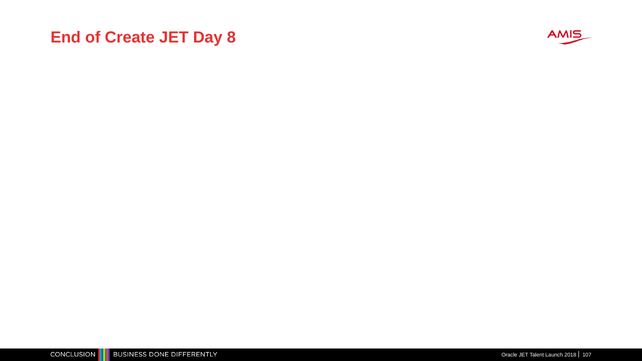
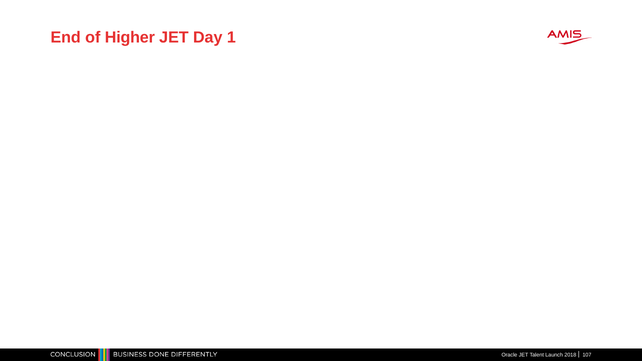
Create: Create -> Higher (130, 37)
8: 8 -> 1 (231, 37)
